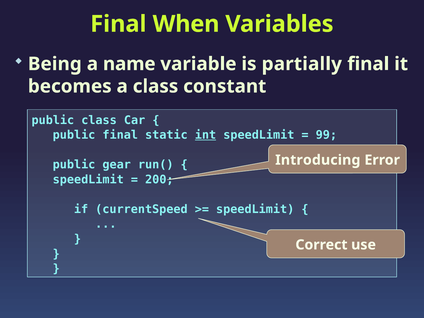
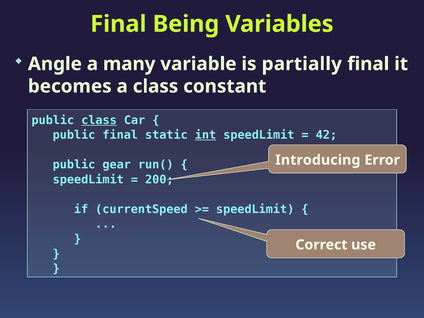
When: When -> Being (186, 24)
Being: Being -> Angle (55, 64)
name: name -> many (129, 64)
class underline: none -> present (99, 120)
99: 99 -> 42 (326, 135)
